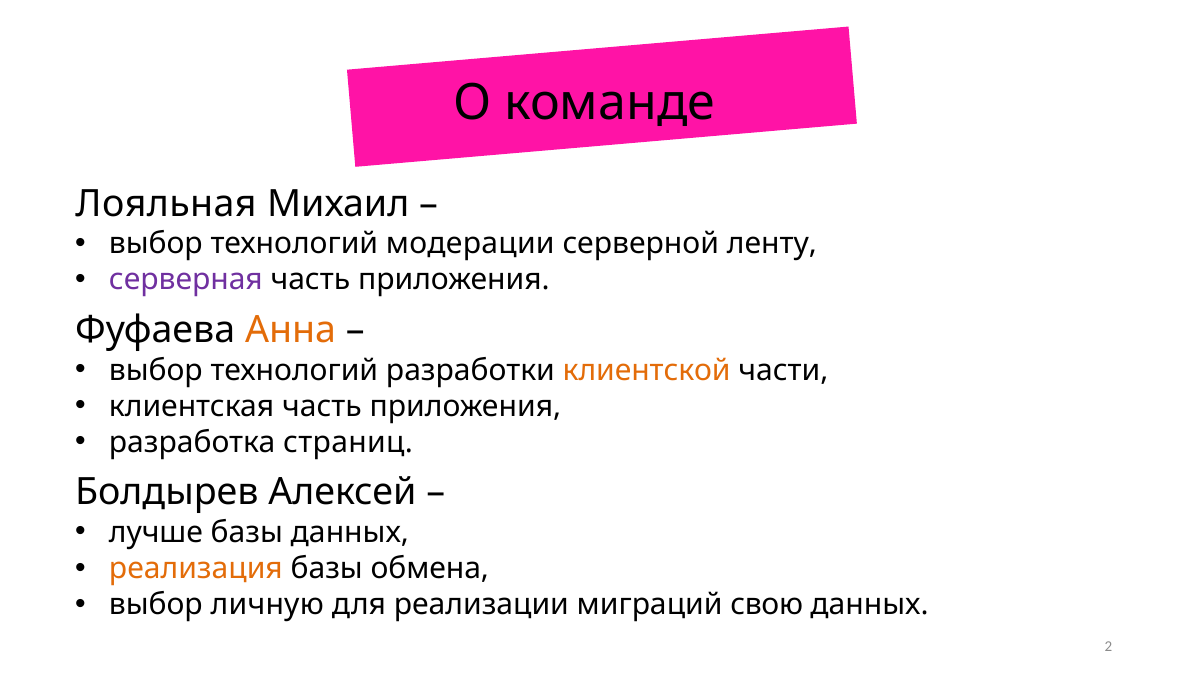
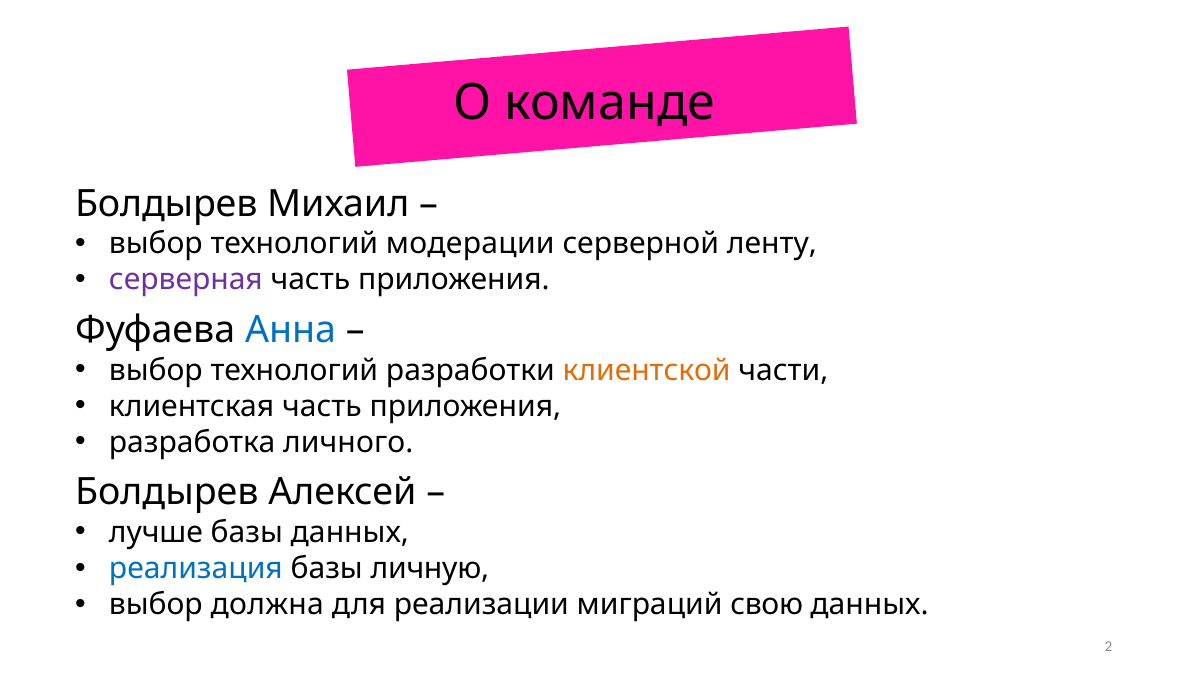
Лояльная: Лояльная -> Болдырев (166, 204)
Анна colour: orange -> blue (291, 330)
страниц: страниц -> личного (348, 443)
реализация colour: orange -> blue (196, 569)
обмена: обмена -> личную (430, 569)
личную: личную -> должна (267, 605)
